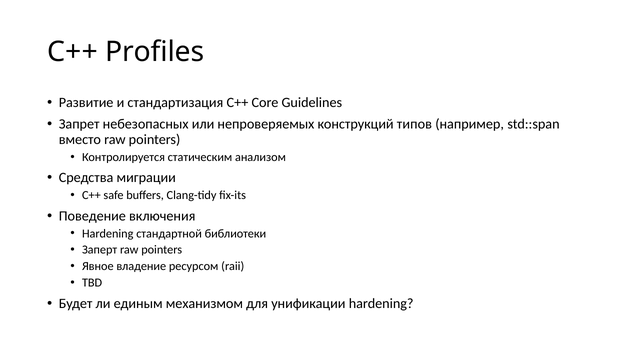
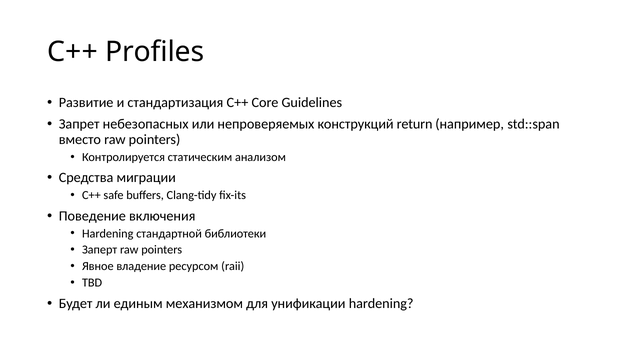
типов: типов -> return (415, 124)
